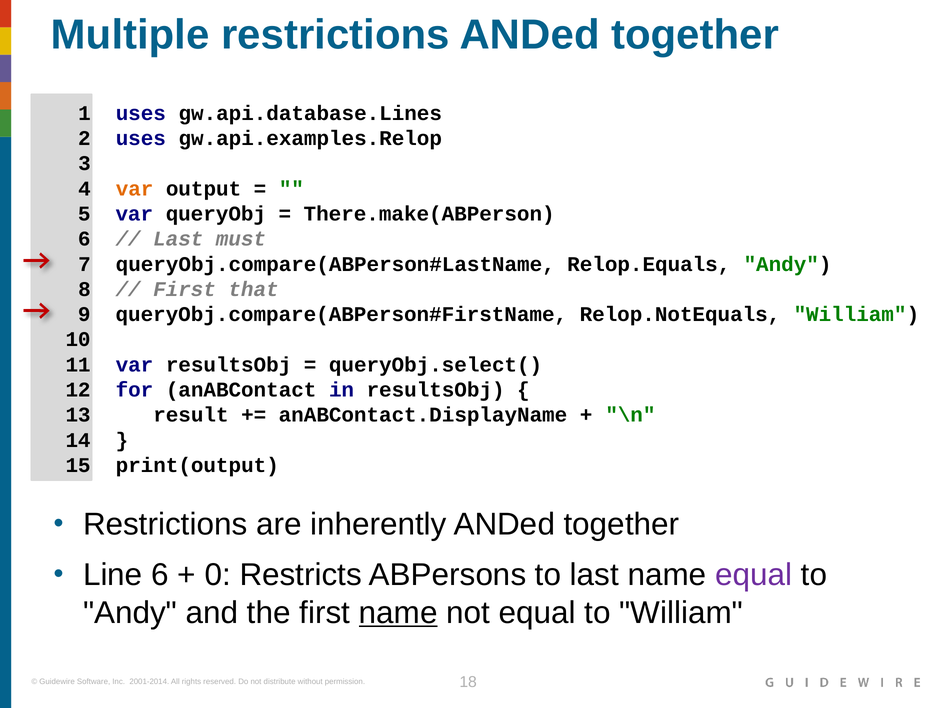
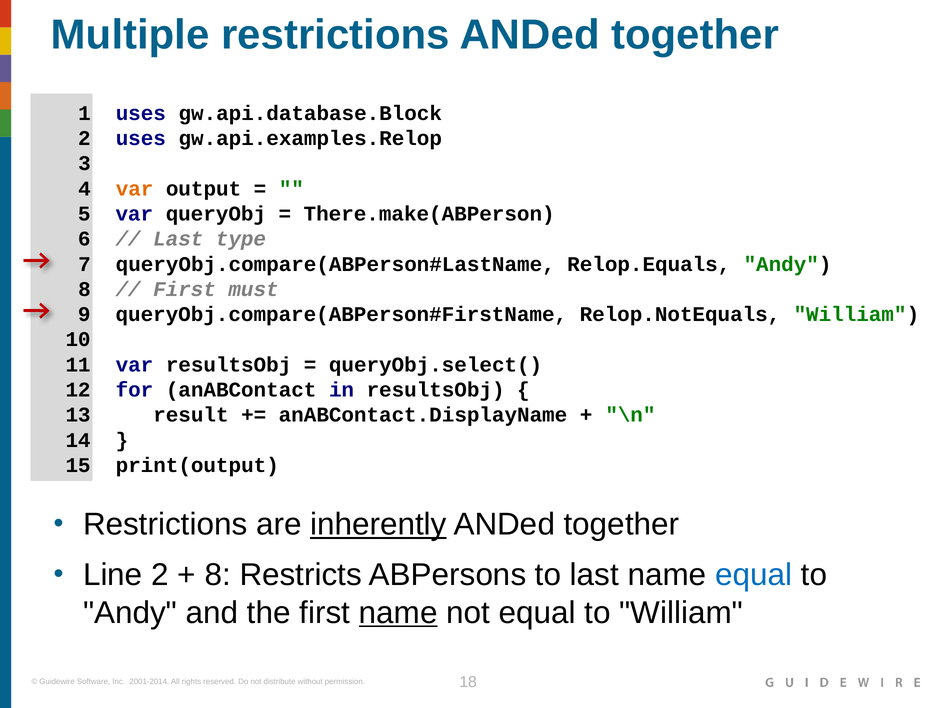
gw.api.database.Lines: gw.api.database.Lines -> gw.api.database.Block (310, 113)
must: must -> type (241, 239)
that: that -> must (254, 289)
inherently underline: none -> present (378, 525)
Line 6: 6 -> 2 (160, 575)
0: 0 -> 8 (218, 575)
equal colour: purple -> blue (754, 575)
